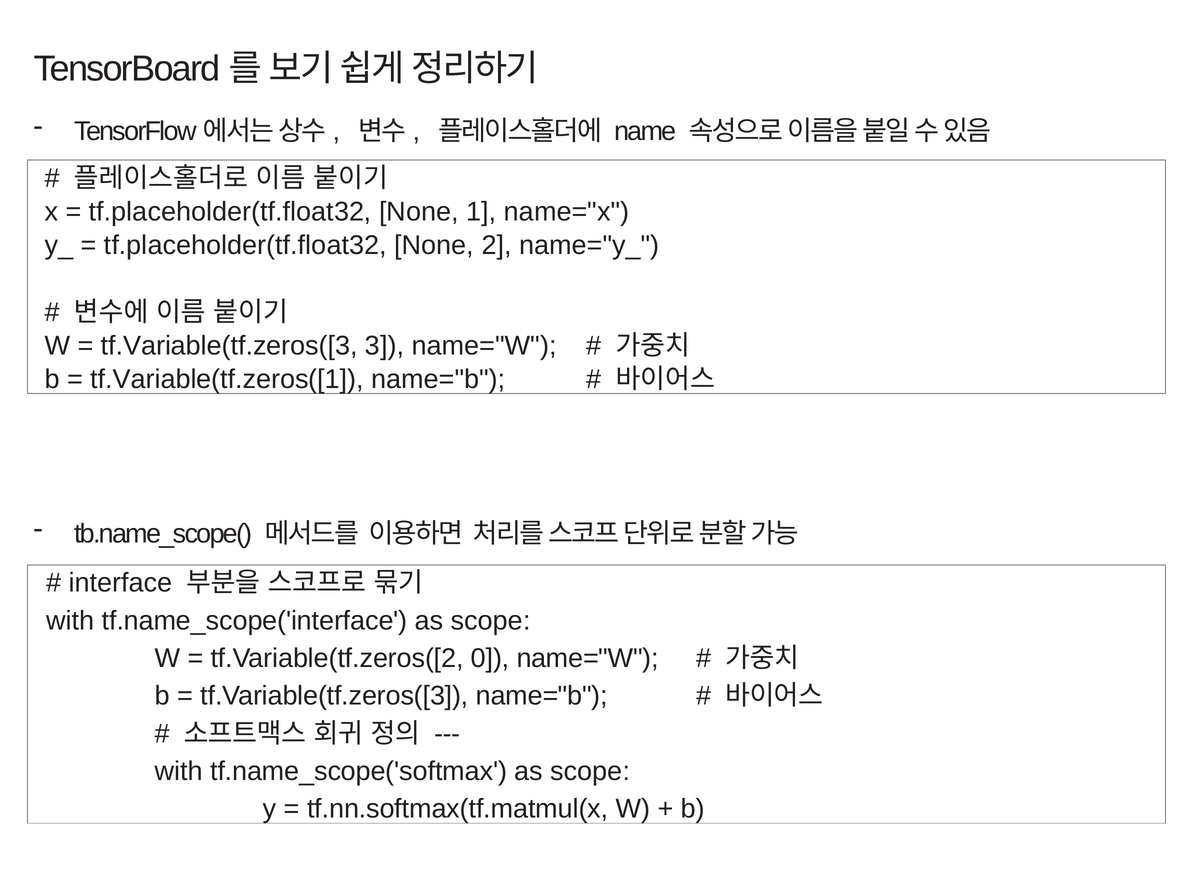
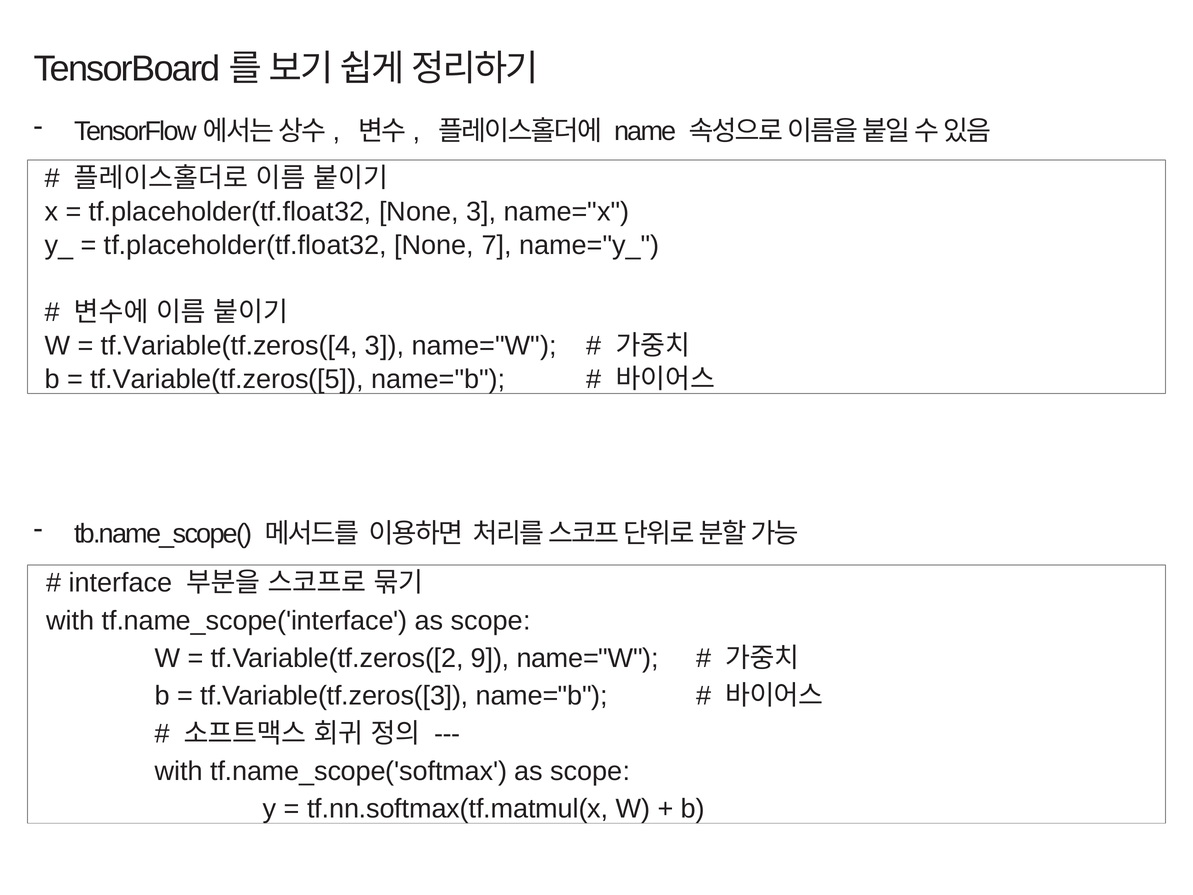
None 1: 1 -> 3 (481, 212)
2: 2 -> 7 (497, 245)
tf.Variable(tf.zeros([3: tf.Variable(tf.zeros([3 -> tf.Variable(tf.zeros([4 (229, 346)
tf.Variable(tf.zeros([1: tf.Variable(tf.zeros([1 -> tf.Variable(tf.zeros([5 (227, 379)
0: 0 -> 9 (490, 658)
